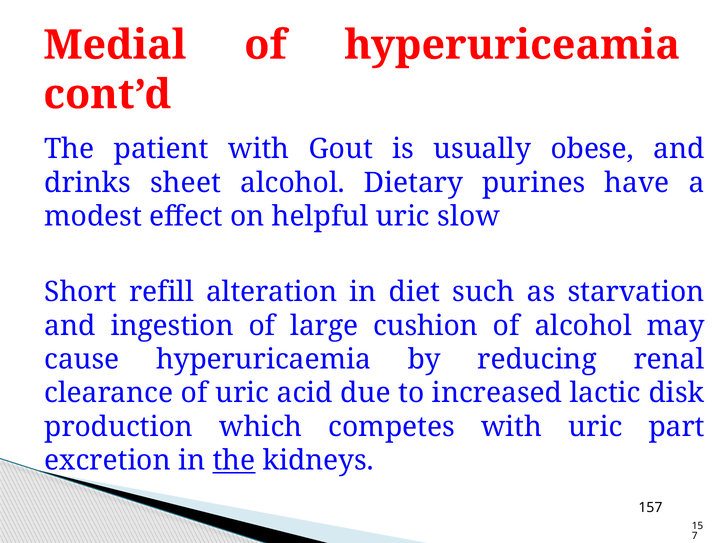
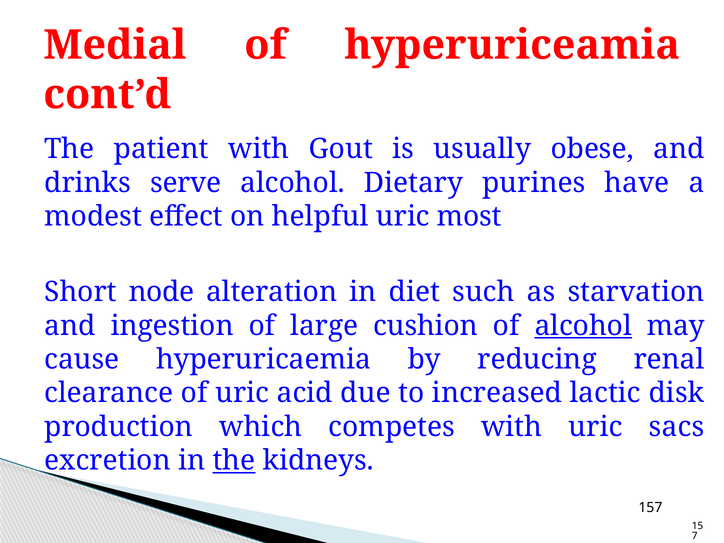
sheet: sheet -> serve (186, 183)
slow: slow -> most (469, 217)
refill: refill -> node (162, 292)
alcohol underline: none -> present (583, 326)
part: part -> sacs (677, 427)
